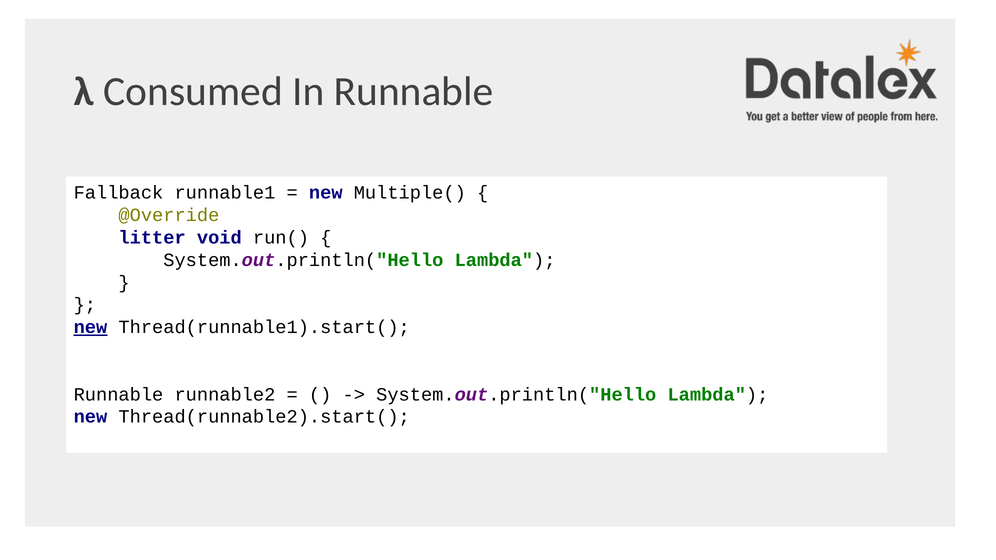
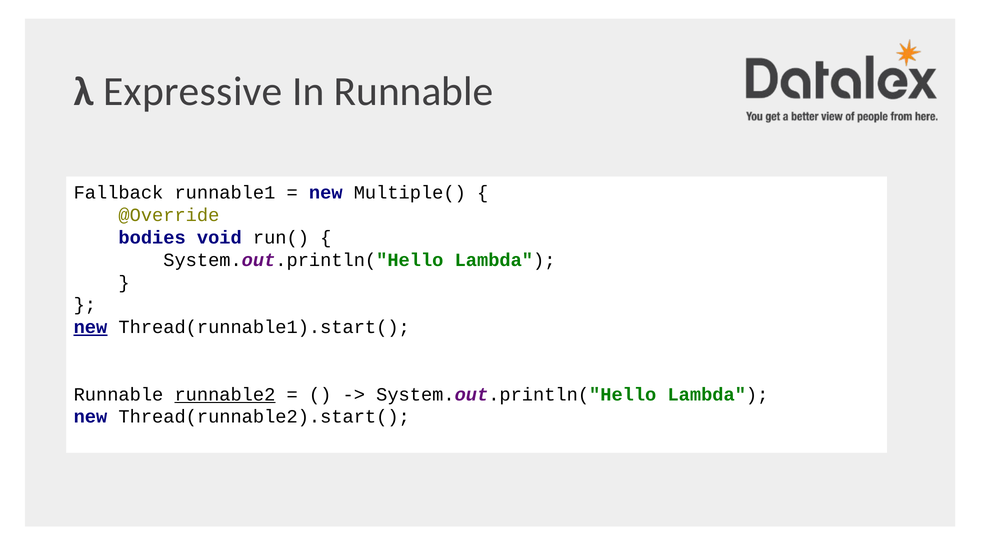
Consumed: Consumed -> Expressive (193, 91)
litter: litter -> bodies (152, 238)
runnable2 underline: none -> present (225, 395)
